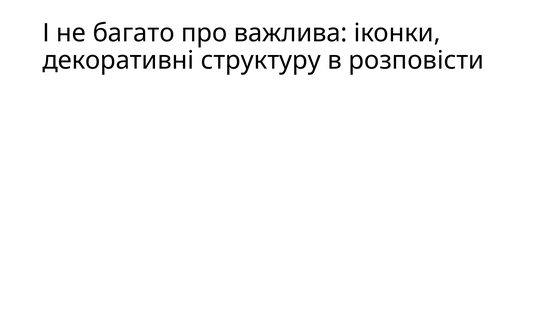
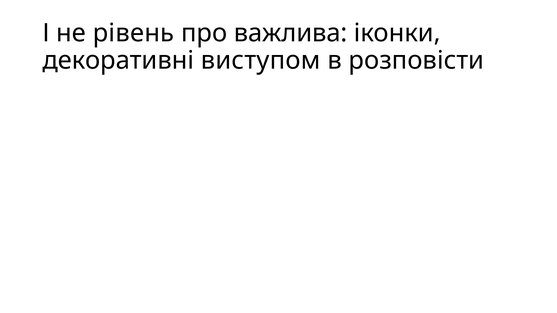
багато: багато -> рівень (133, 33)
структуру: структуру -> виступом (261, 61)
